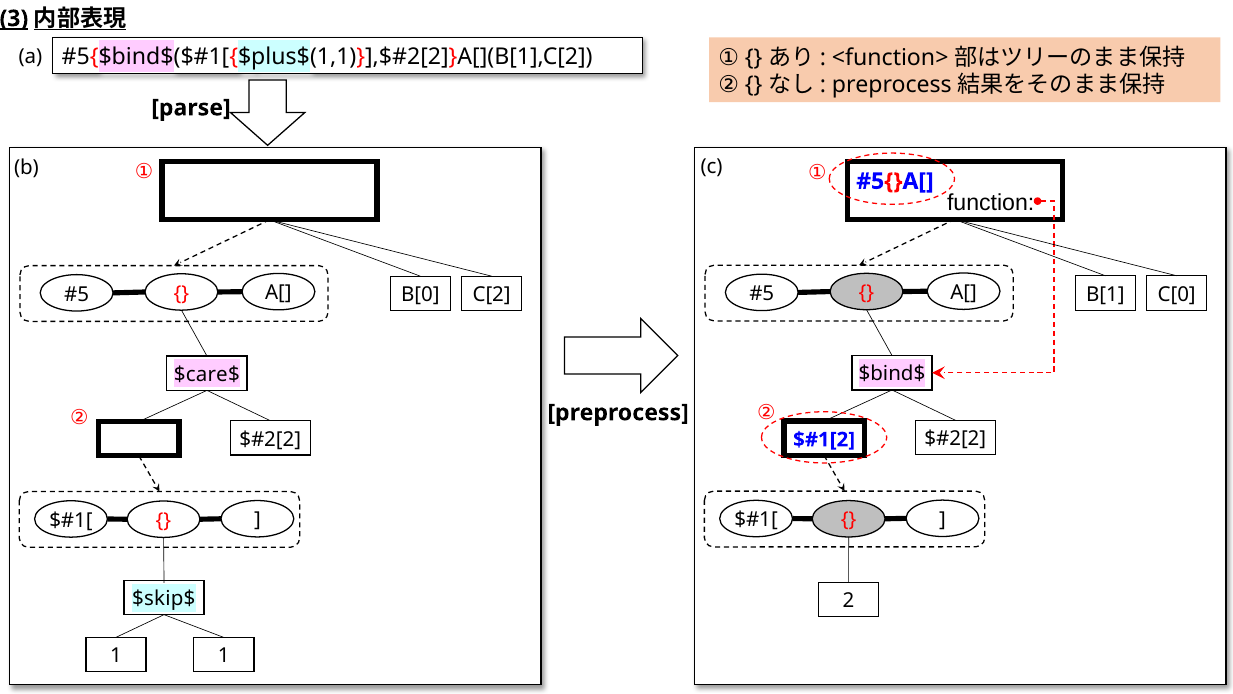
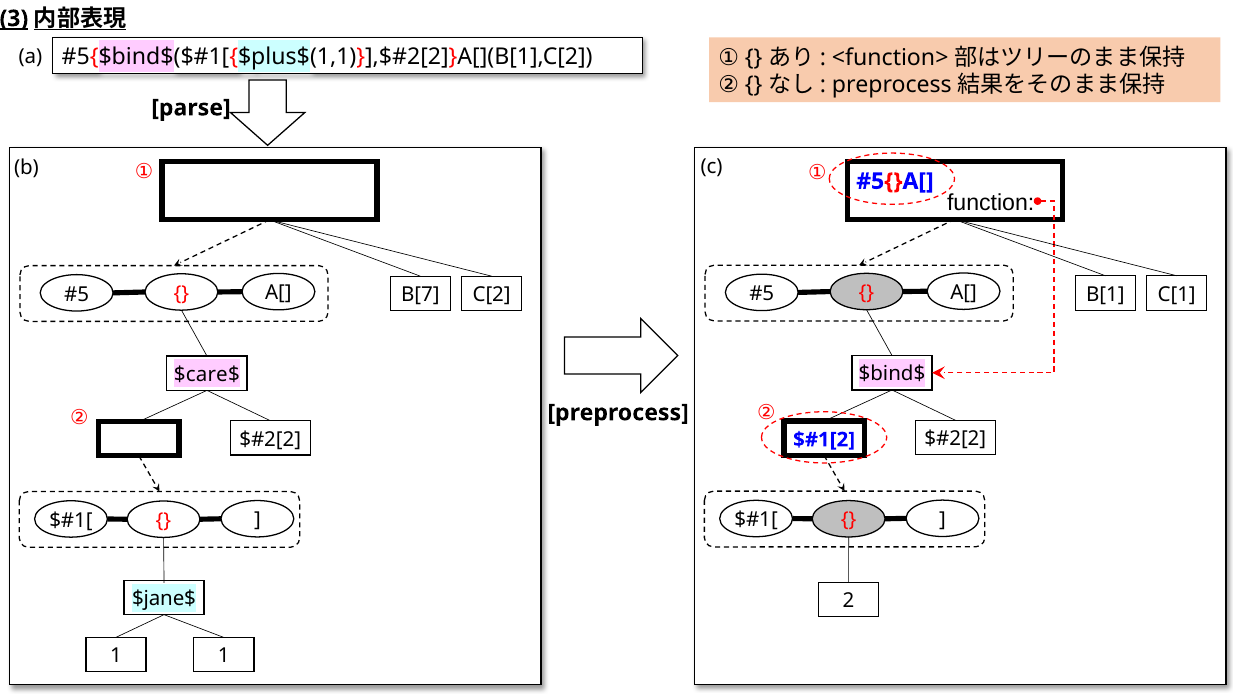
C[0: C[0 -> C[1 (1177, 294)
B[0: B[0 -> B[7 (420, 295)
$skip$: $skip$ -> $jane$ (164, 598)
